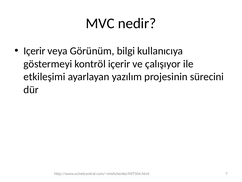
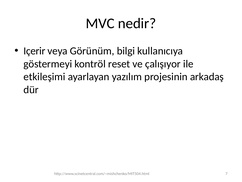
kontröl içerir: içerir -> reset (119, 64)
sürecini: sürecini -> arkadaş (207, 77)
